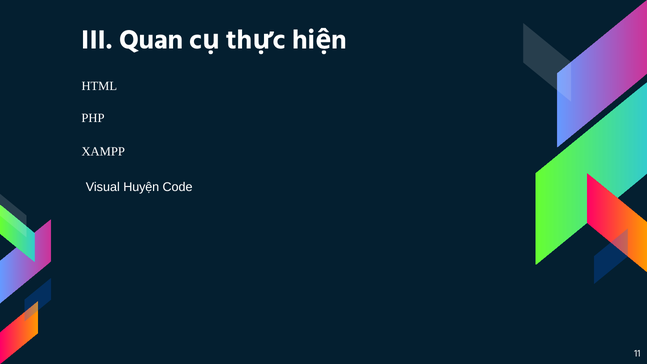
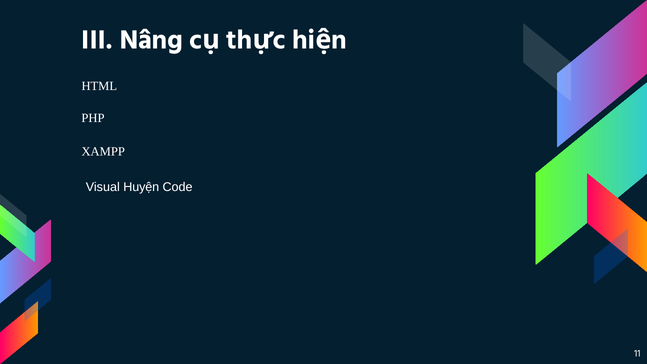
Quan: Quan -> Nâng (151, 40)
